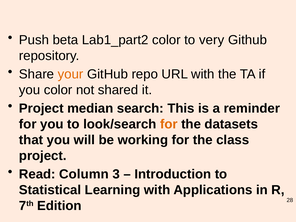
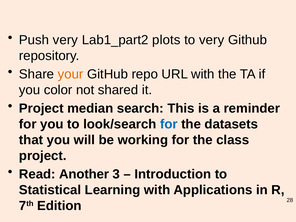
Push beta: beta -> very (65, 40)
Lab1_part2 color: color -> plots (166, 40)
for colour: orange -> blue (169, 124)
Column: Column -> Another (84, 174)
